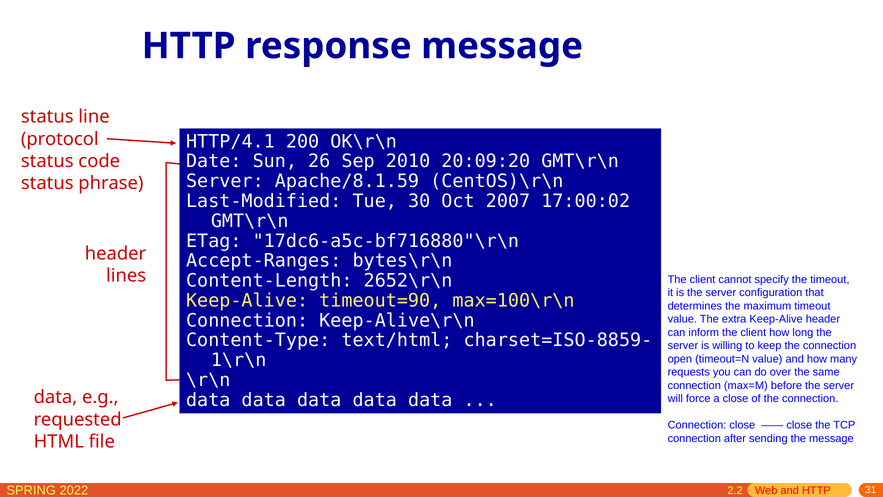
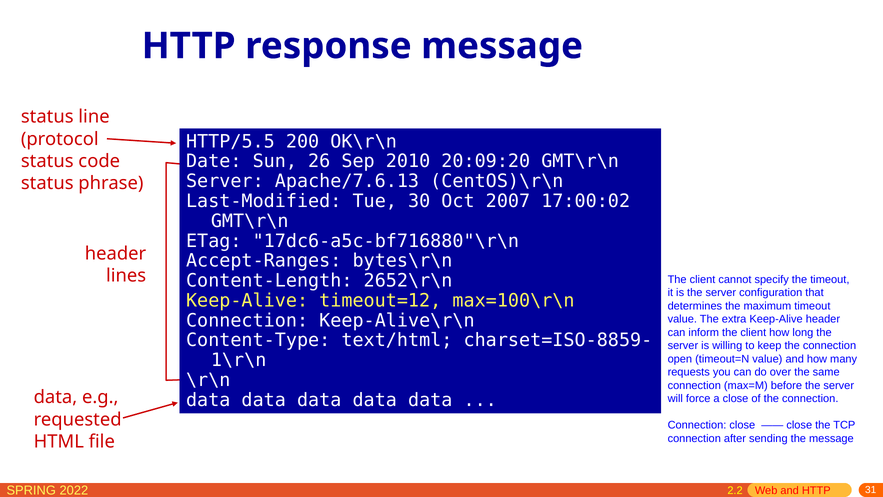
HTTP/4.1: HTTP/4.1 -> HTTP/5.5 (230, 141)
Apache/8.1.59: Apache/8.1.59 -> Apache/7.6.13 (347, 181)
timeout=90: timeout=90 -> timeout=12 (380, 300)
